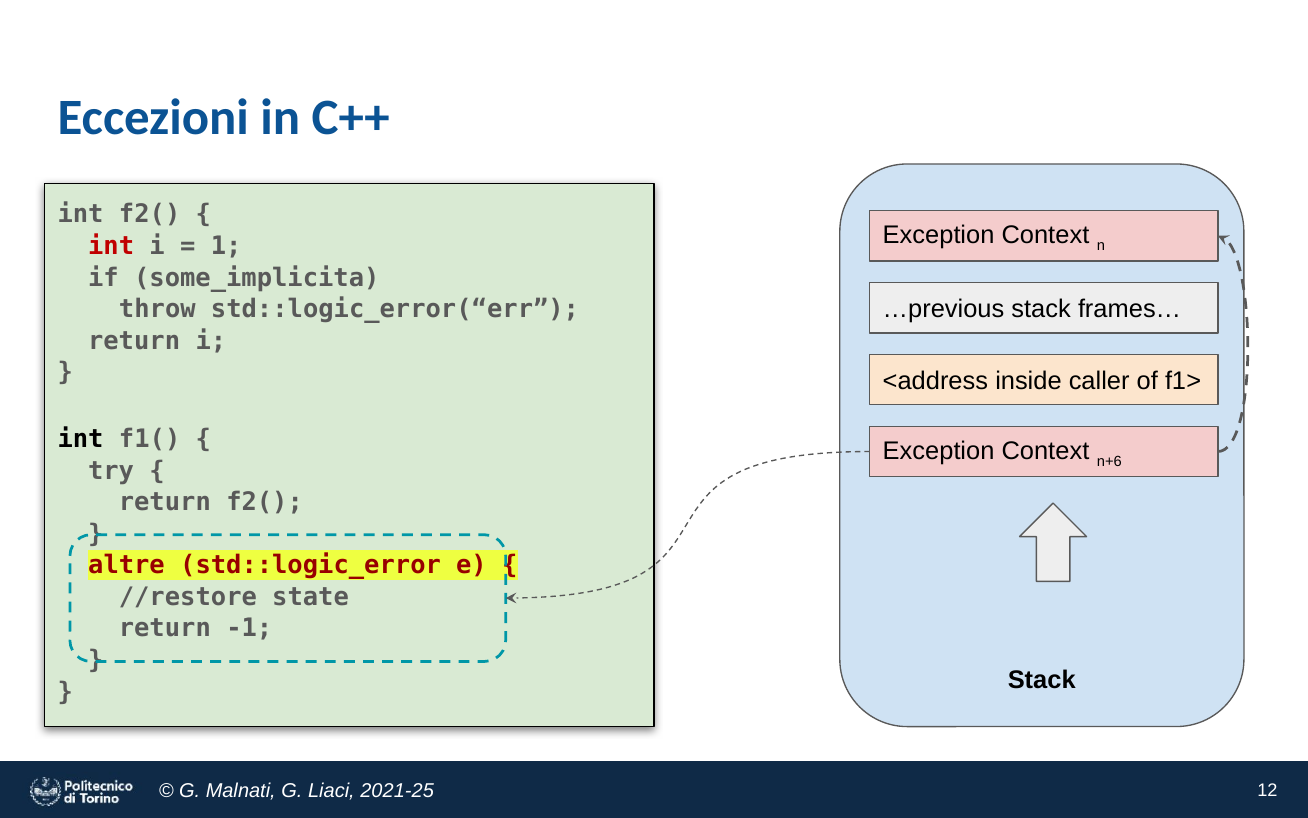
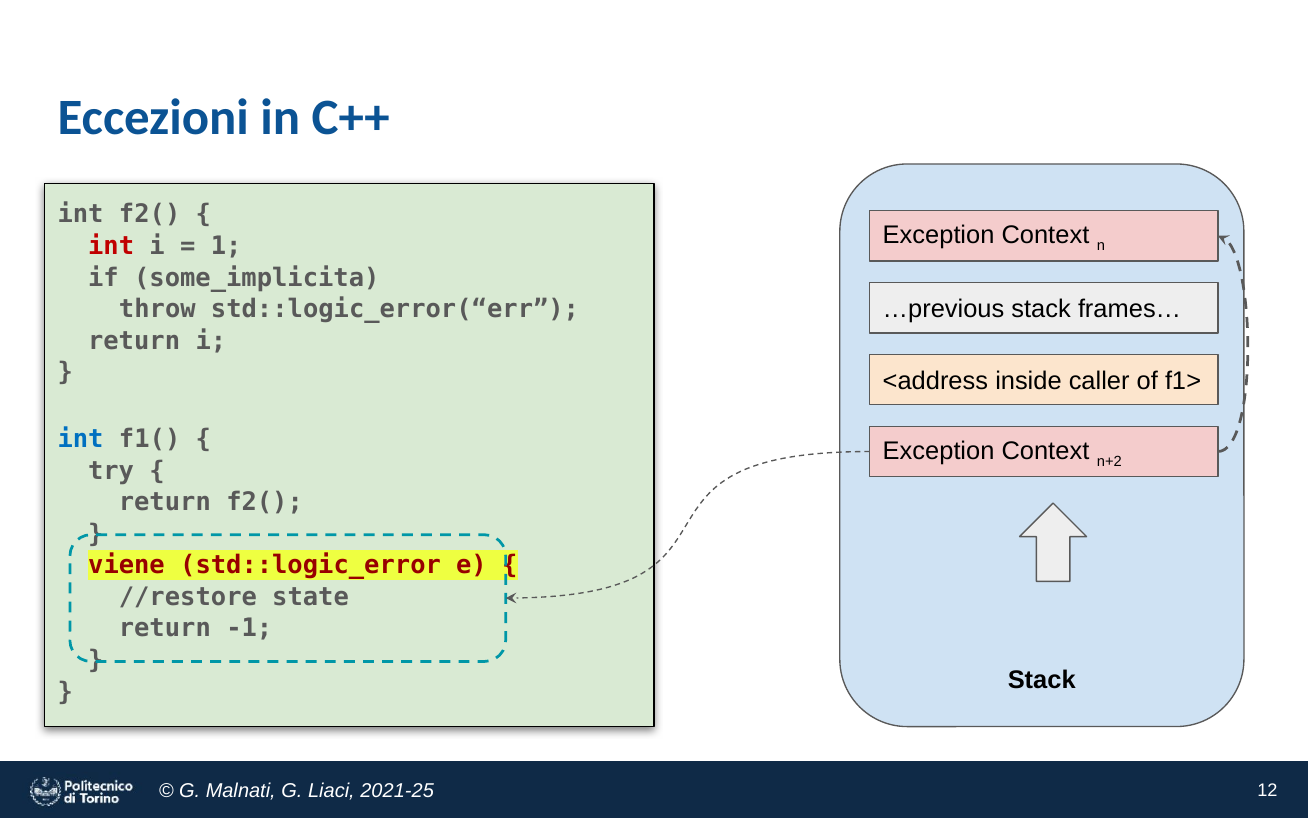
int colour: black -> blue (81, 439)
n+6: n+6 -> n+2 (1109, 461)
altre: altre -> viene (126, 565)
